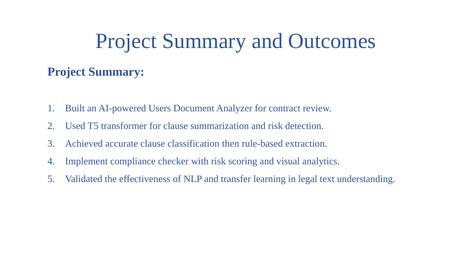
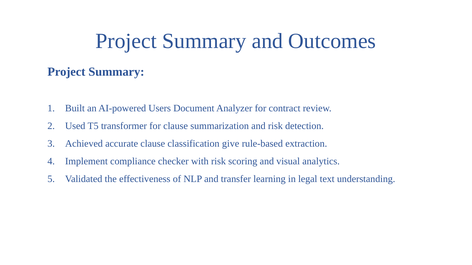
then: then -> give (231, 144)
